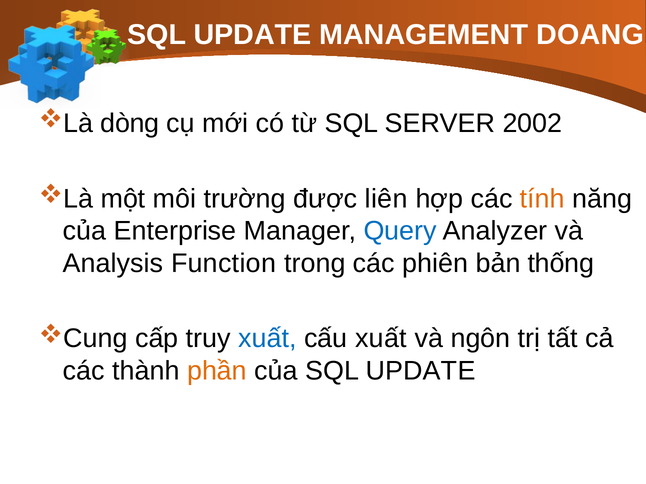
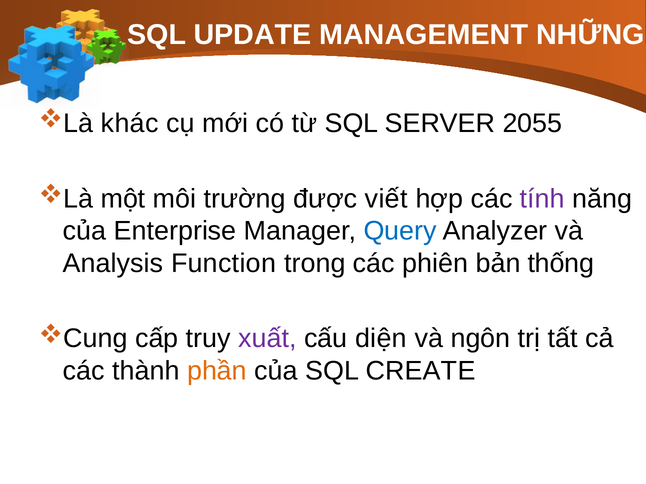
DOANG: DOANG -> NHỮNG (590, 35)
dòng: dòng -> khác (130, 124)
2002: 2002 -> 2055 (532, 124)
liên: liên -> viết (386, 199)
tính colour: orange -> purple (542, 199)
xuất colour: blue -> purple (267, 339)
cấu xuất: xuất -> diện (381, 339)
của SQL UPDATE: UPDATE -> CREATE (421, 371)
